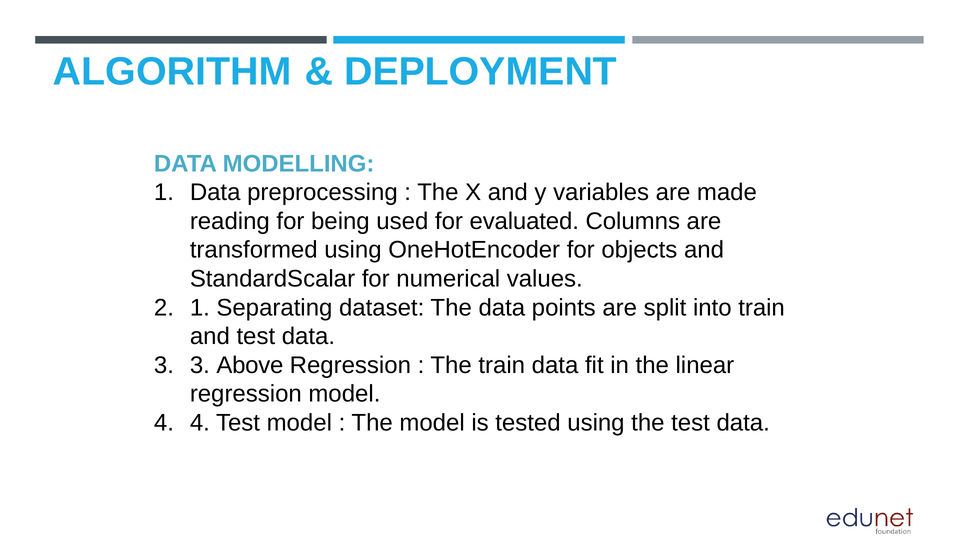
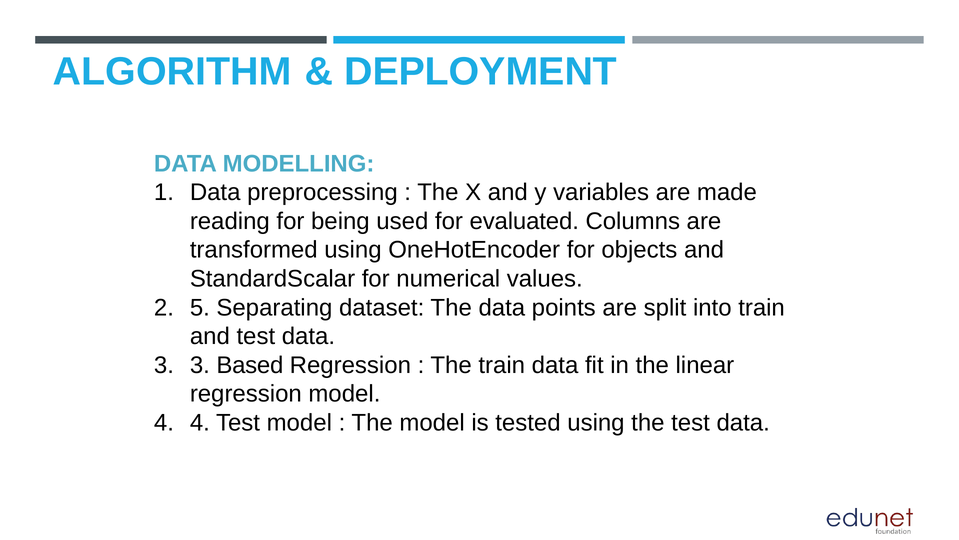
2 1: 1 -> 5 (200, 307)
Above: Above -> Based (250, 365)
